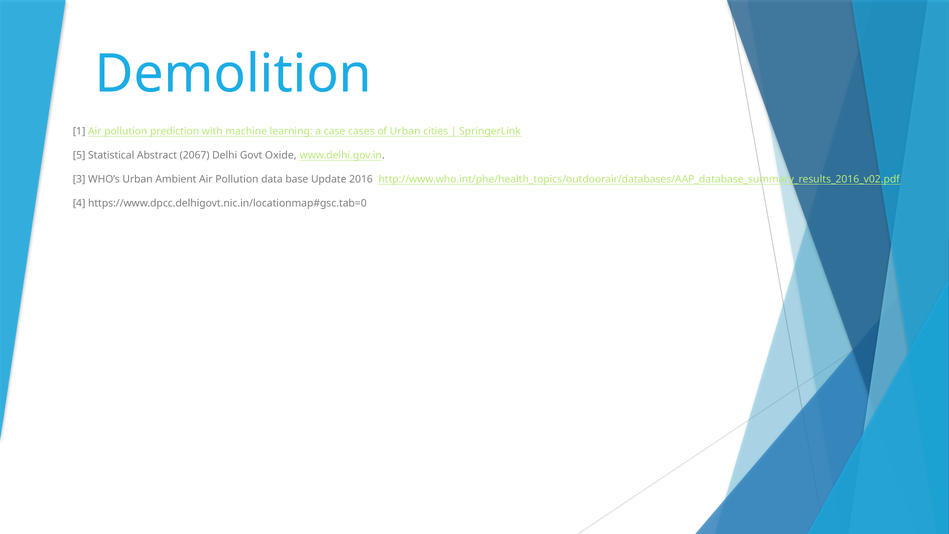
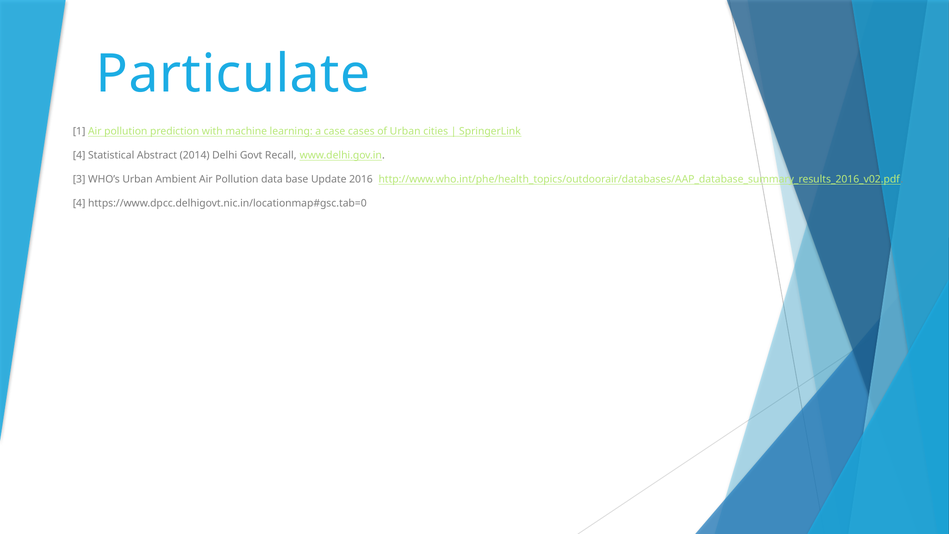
Demolition: Demolition -> Particulate (233, 74)
5: 5 -> 4 (79, 155)
2067: 2067 -> 2014 (195, 155)
Oxide: Oxide -> Recall (281, 155)
